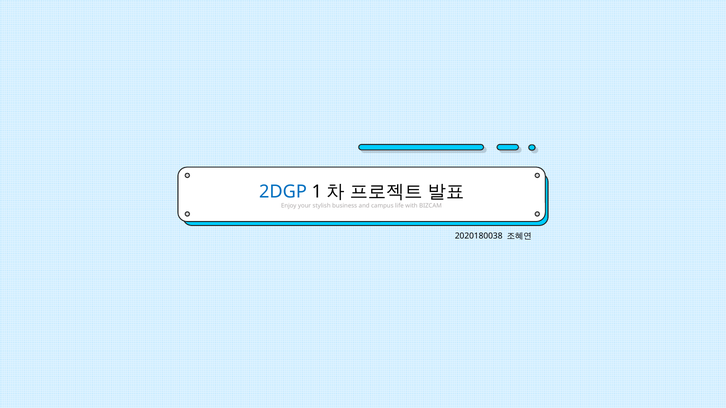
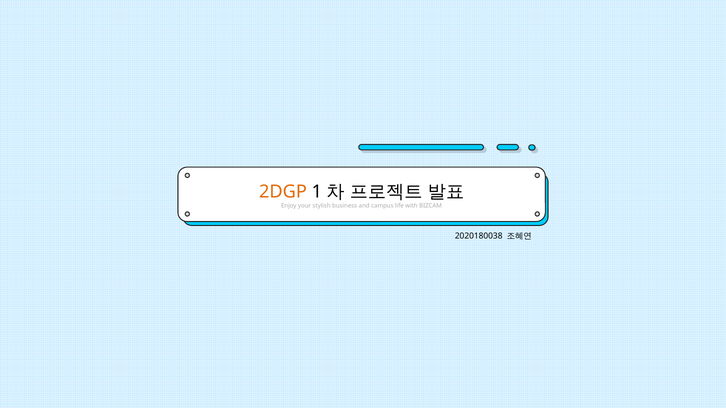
2DGP colour: blue -> orange (283, 192)
